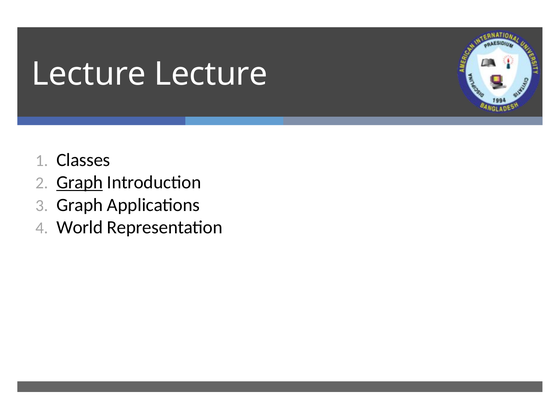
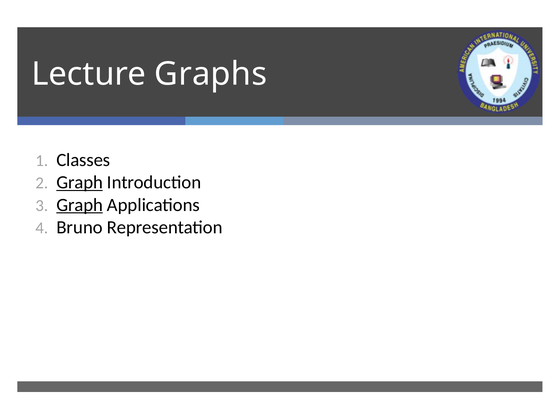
Lecture Lecture: Lecture -> Graphs (211, 74)
Graph underline: none -> present (80, 205)
World: World -> Bruno (80, 227)
